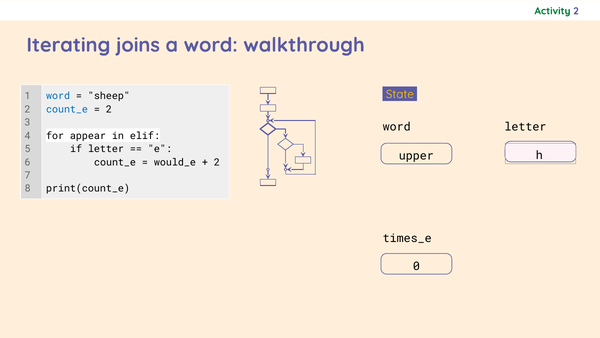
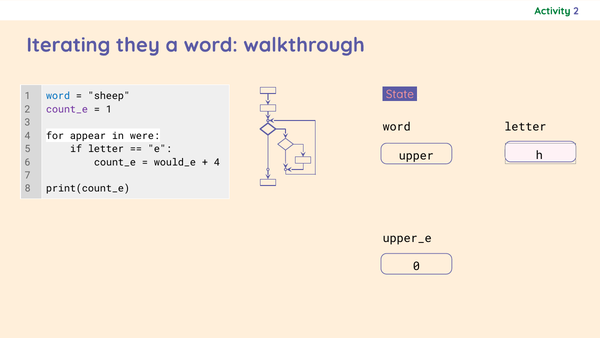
joins: joins -> they (138, 45)
State colour: yellow -> pink (400, 94)
count_e colour: blue -> purple (67, 109)
2: 2 -> 1 (109, 109)
elif: elif -> were (145, 136)
2: 2 -> 4 (217, 162)
times_e: times_e -> upper_e (407, 238)
